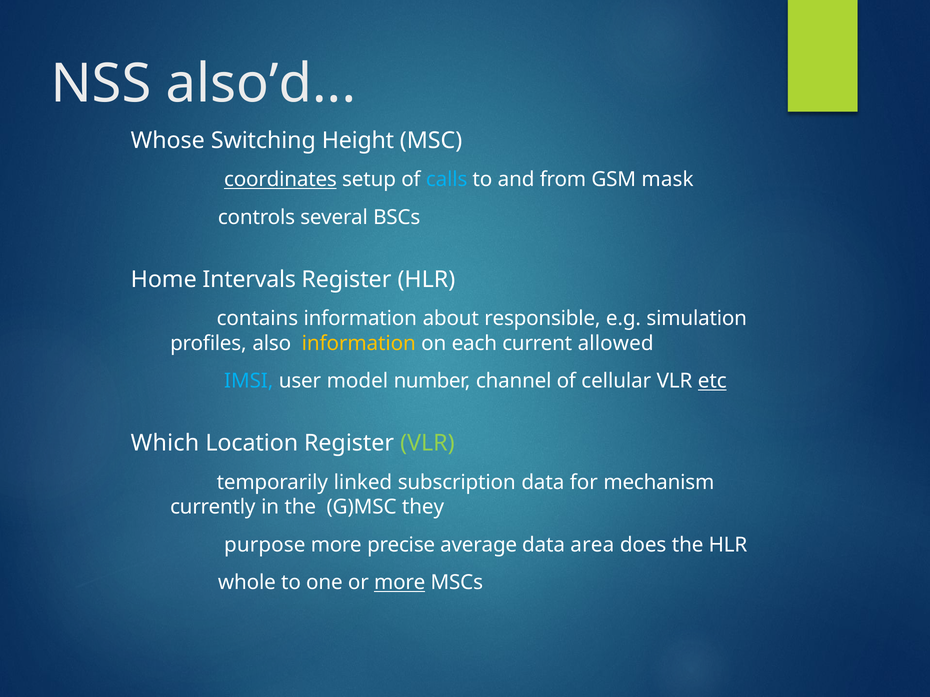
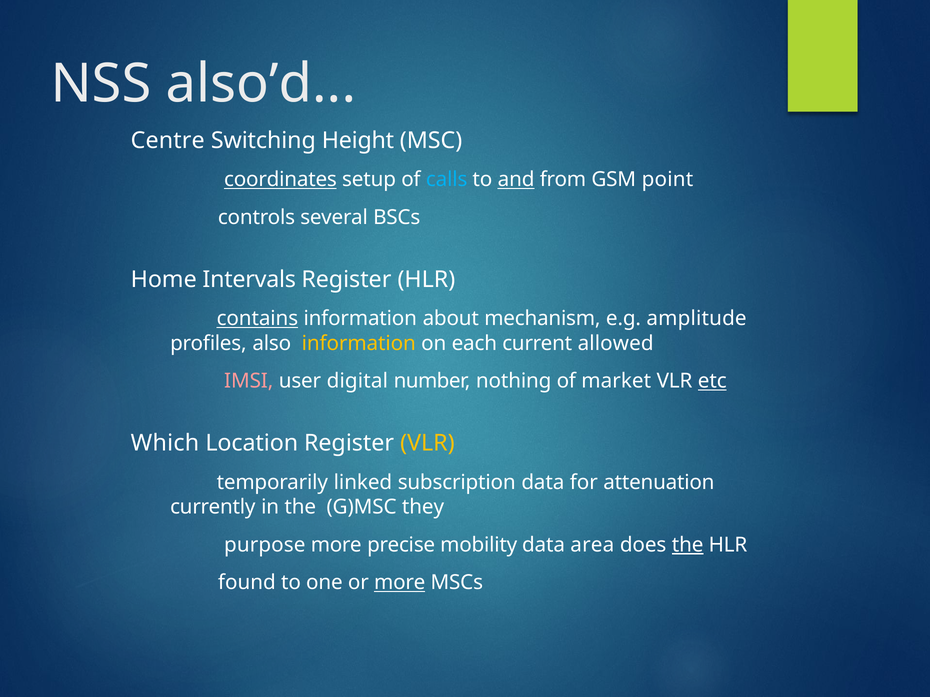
Whose: Whose -> Centre (168, 141)
and underline: none -> present (516, 180)
mask: mask -> point (667, 180)
contains underline: none -> present (257, 319)
responsible: responsible -> mechanism (542, 319)
simulation: simulation -> amplitude (697, 319)
IMSI colour: light blue -> pink (249, 381)
model: model -> digital (357, 381)
channel: channel -> nothing (514, 381)
cellular: cellular -> market (616, 381)
VLR colour: light green -> yellow (427, 444)
mechanism: mechanism -> attenuation (659, 483)
average: average -> mobility (479, 545)
the underline: none -> present (688, 545)
whole: whole -> found (247, 583)
